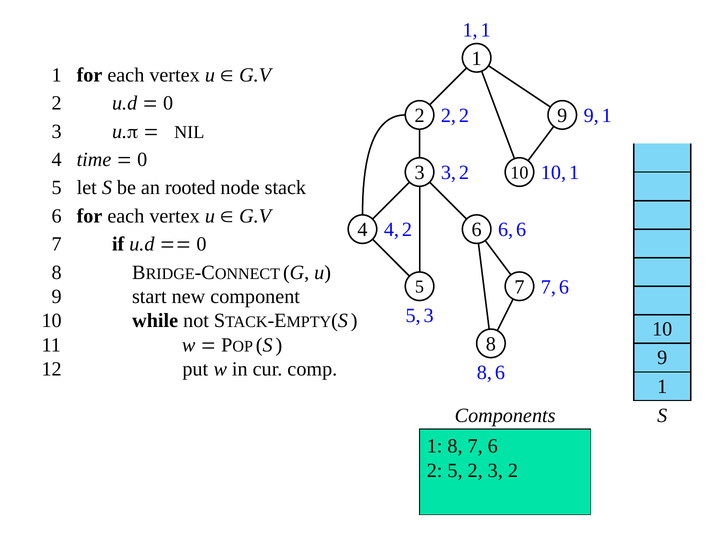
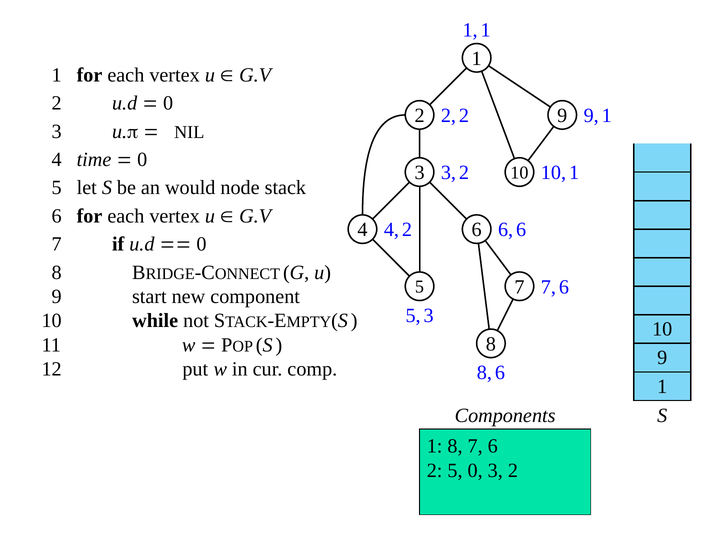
rooted: rooted -> would (190, 188)
5 2: 2 -> 0 (475, 470)
